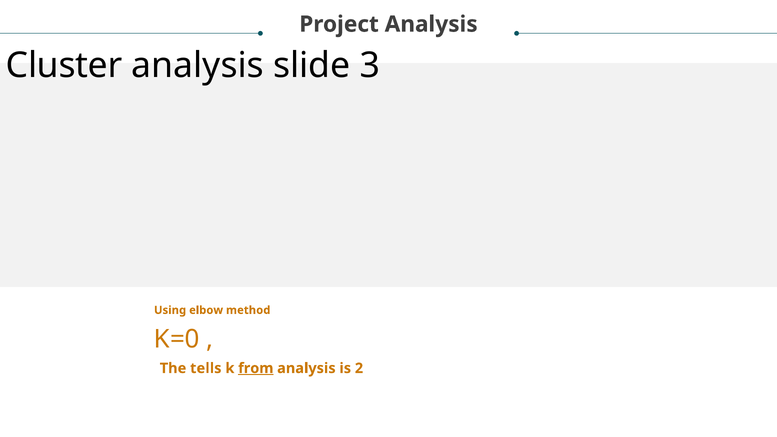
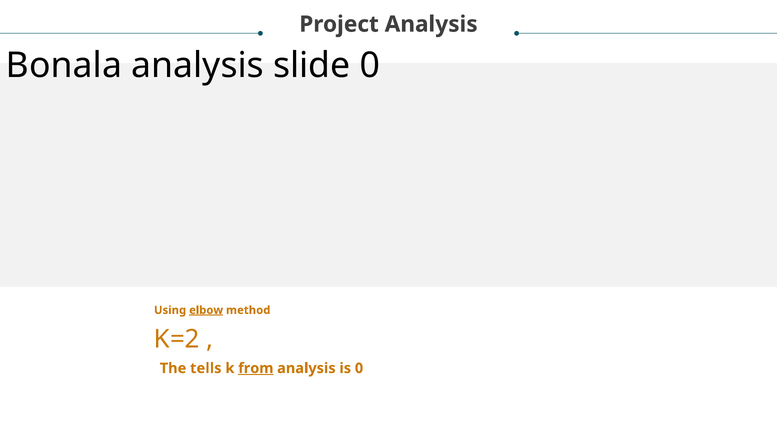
Cluster: Cluster -> Bonala (64, 65)
slide 3: 3 -> 0 (370, 65)
elbow underline: none -> present (206, 310)
K=0: K=0 -> K=2 (177, 339)
is 2: 2 -> 0 (359, 368)
